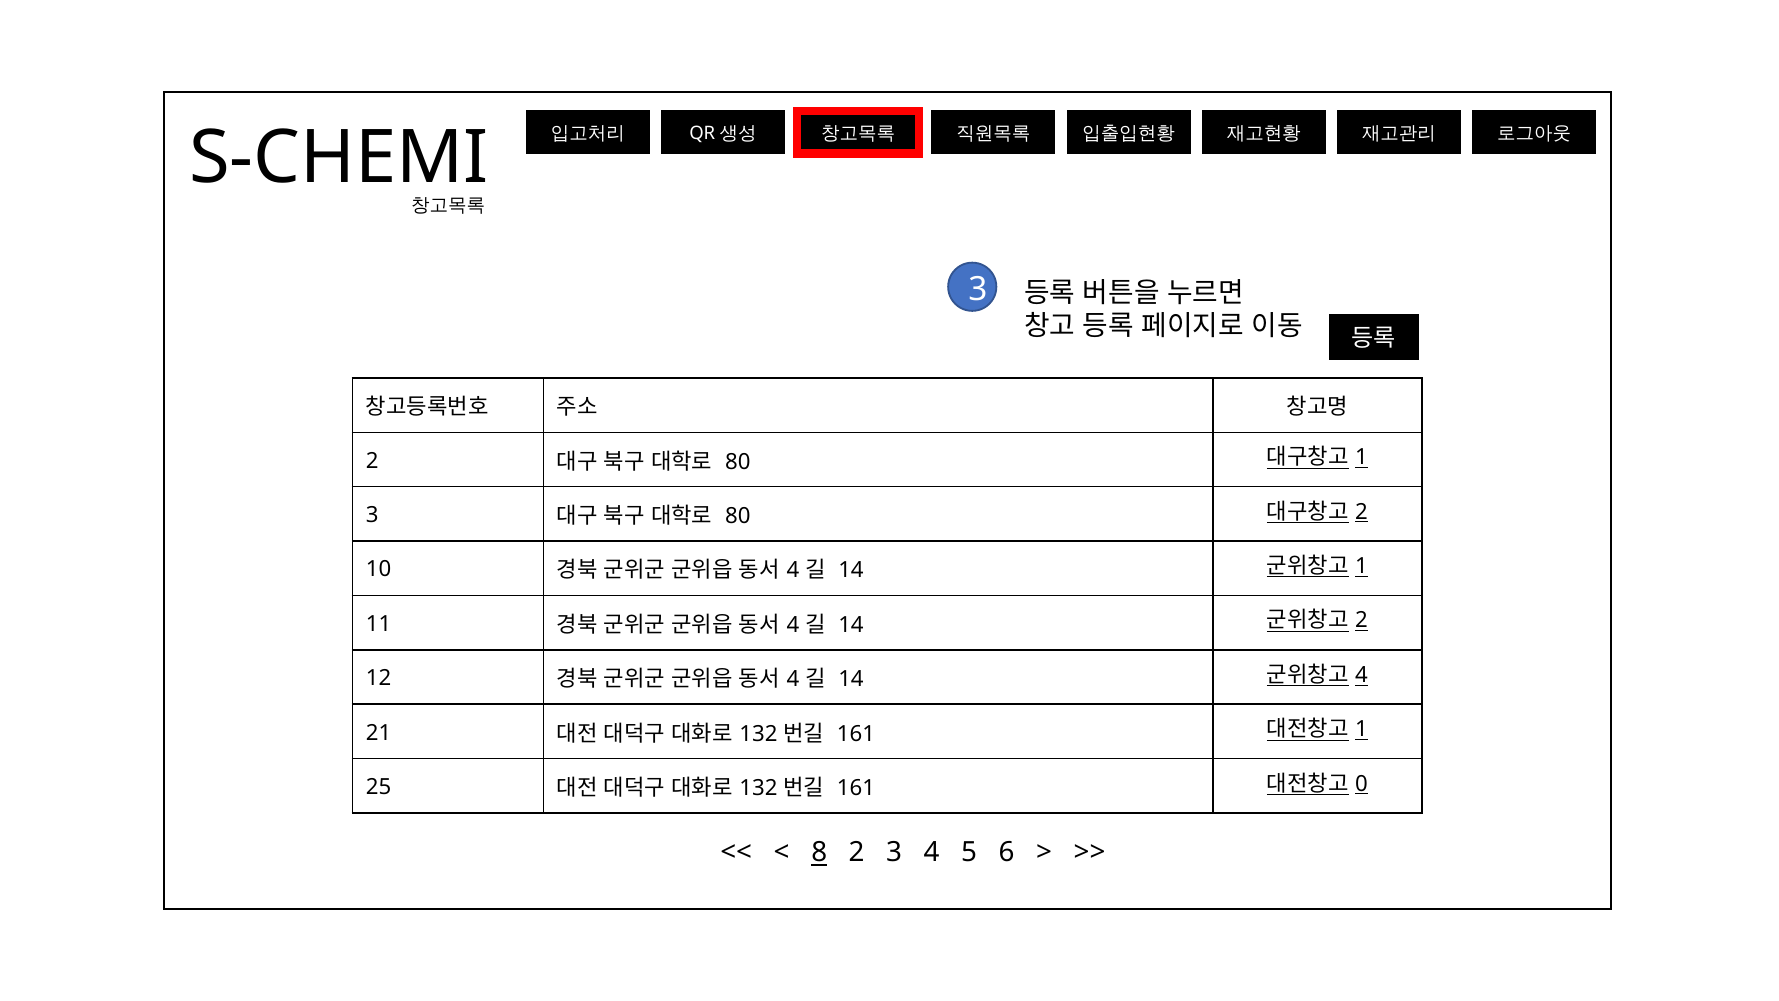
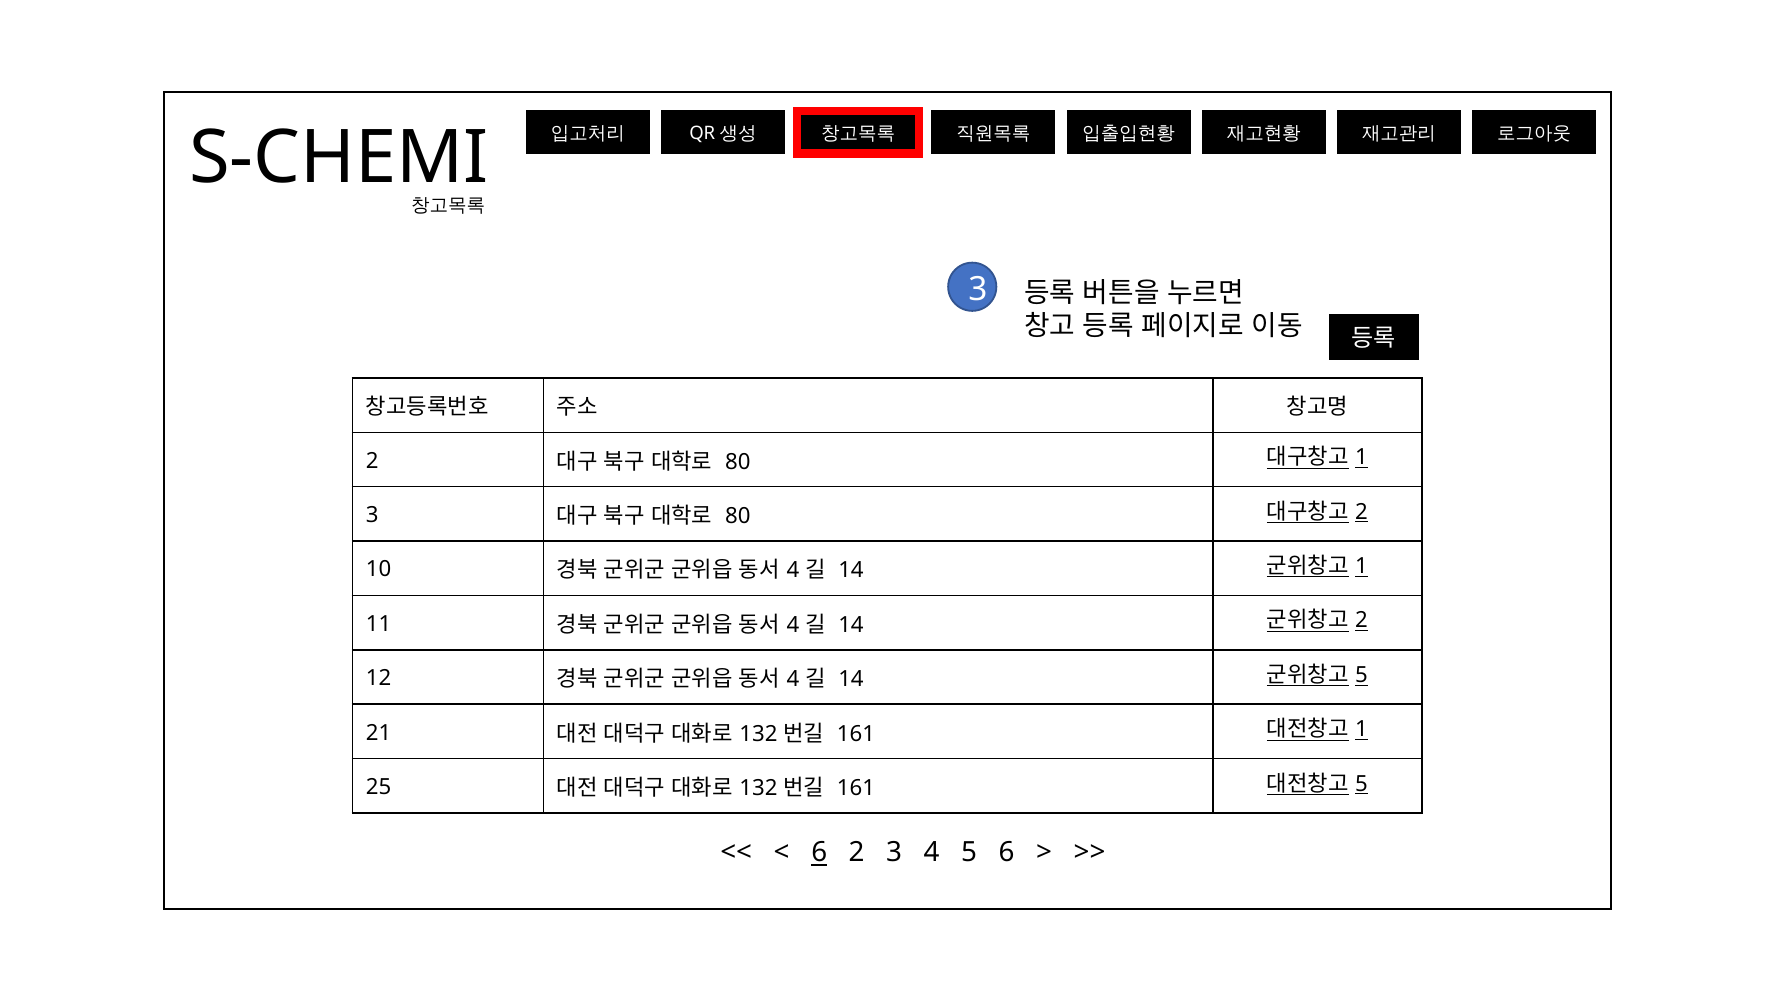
4: 4 -> 5 (1361, 675)
0: 0 -> 5 (1361, 783)
8: 8 -> 6 (819, 852)
